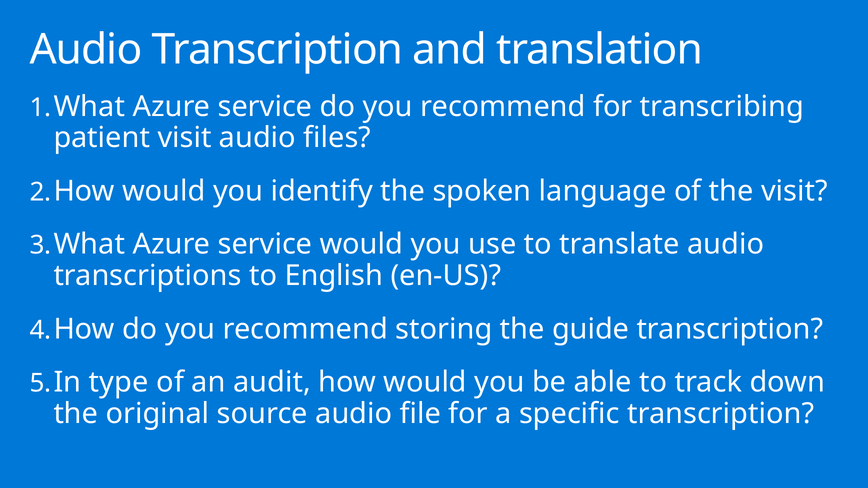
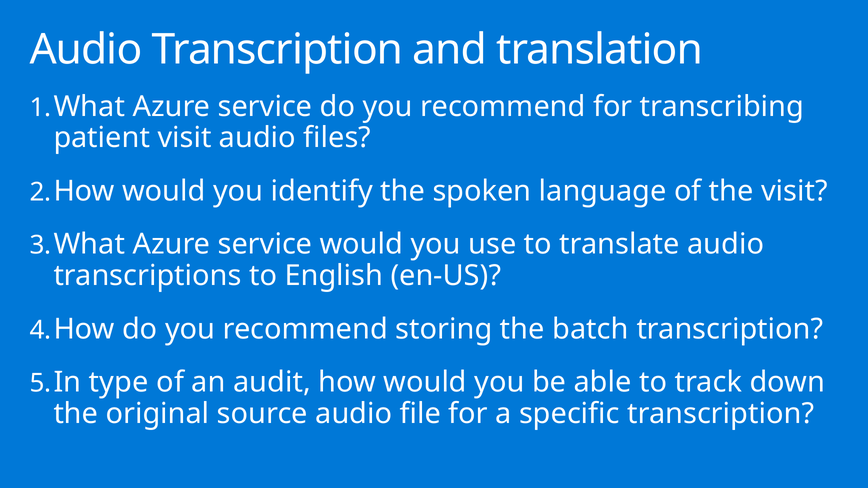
guide: guide -> batch (590, 329)
